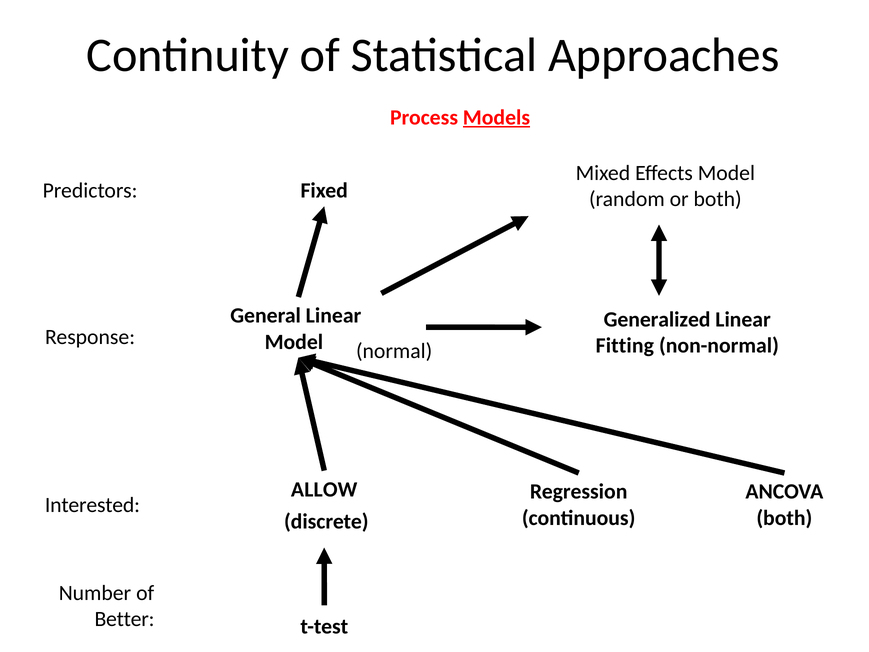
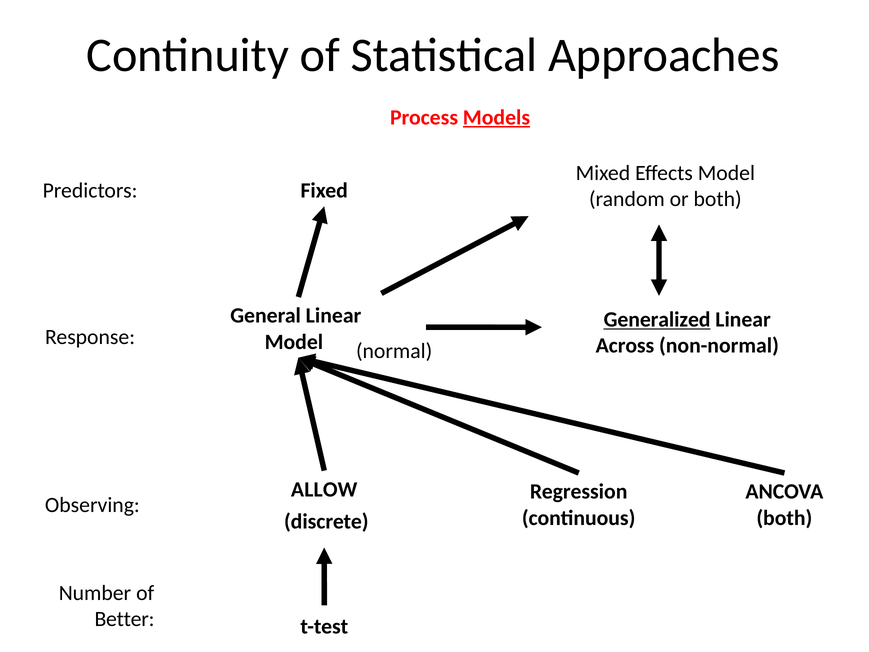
Generalized underline: none -> present (657, 319)
Fitting: Fitting -> Across (625, 346)
Interested: Interested -> Observing (92, 505)
